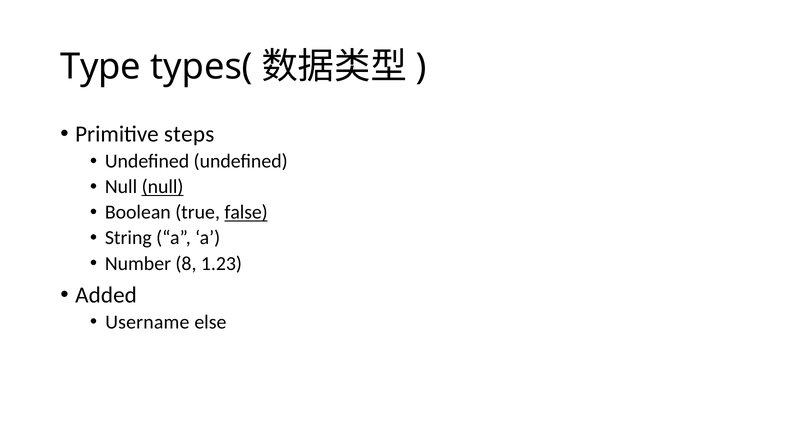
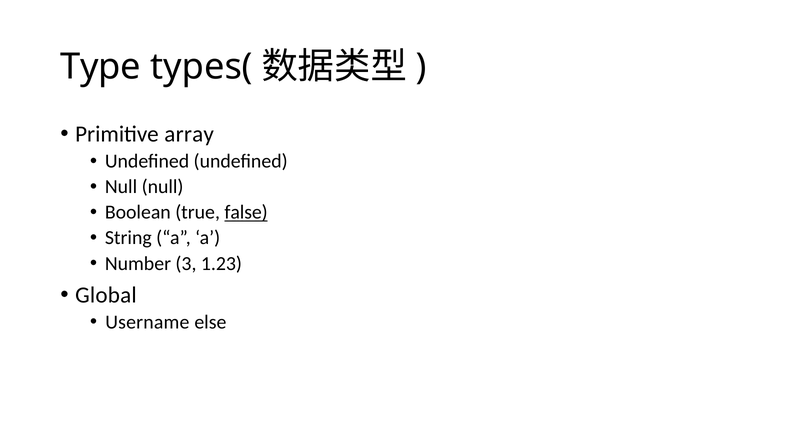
steps: steps -> array (189, 134)
null underline: present -> none (163, 187)
8: 8 -> 3 (186, 263)
Added: Added -> Global (106, 295)
